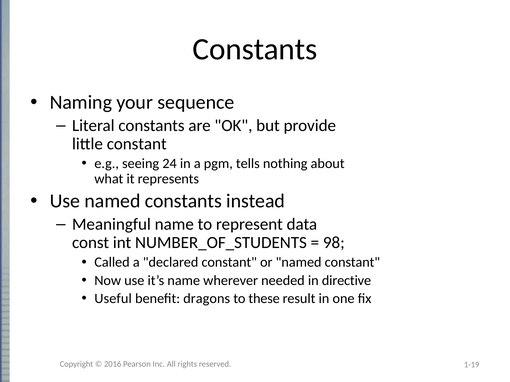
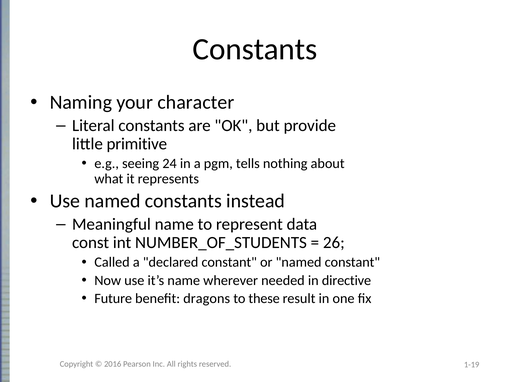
sequence: sequence -> character (196, 102)
little constant: constant -> primitive (137, 144)
98: 98 -> 26 (334, 243)
Useful: Useful -> Future (113, 299)
